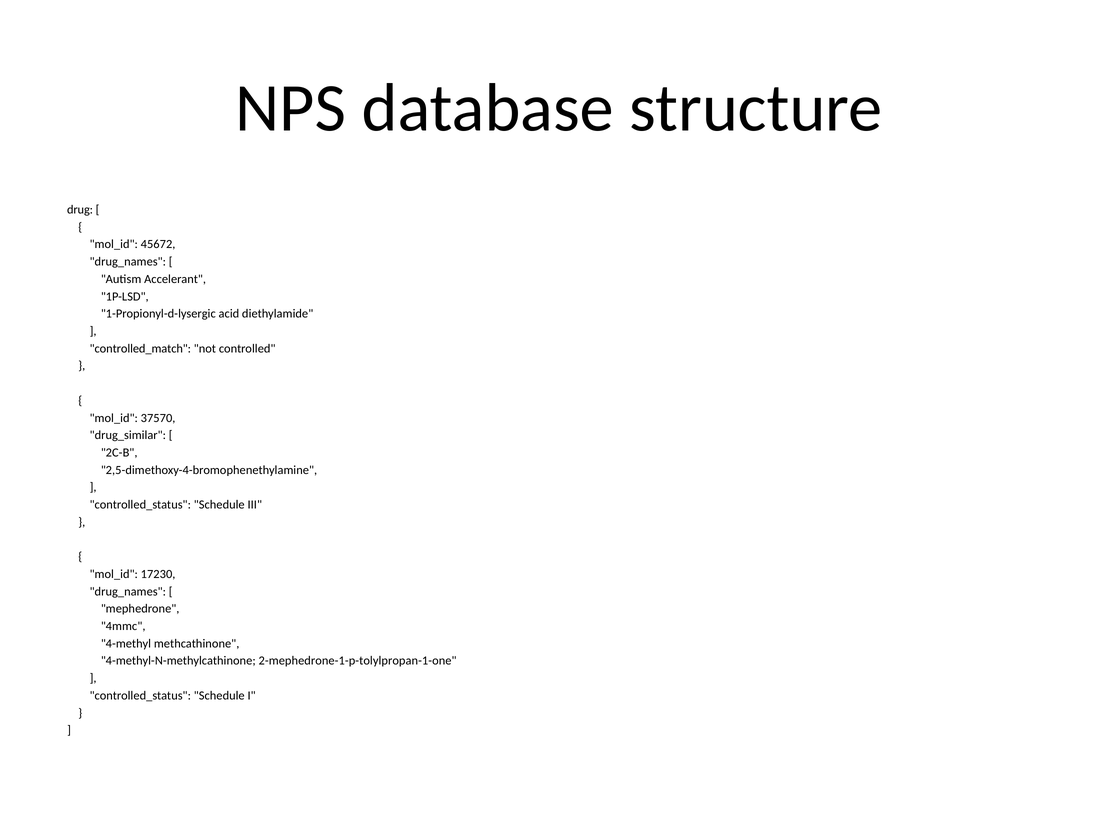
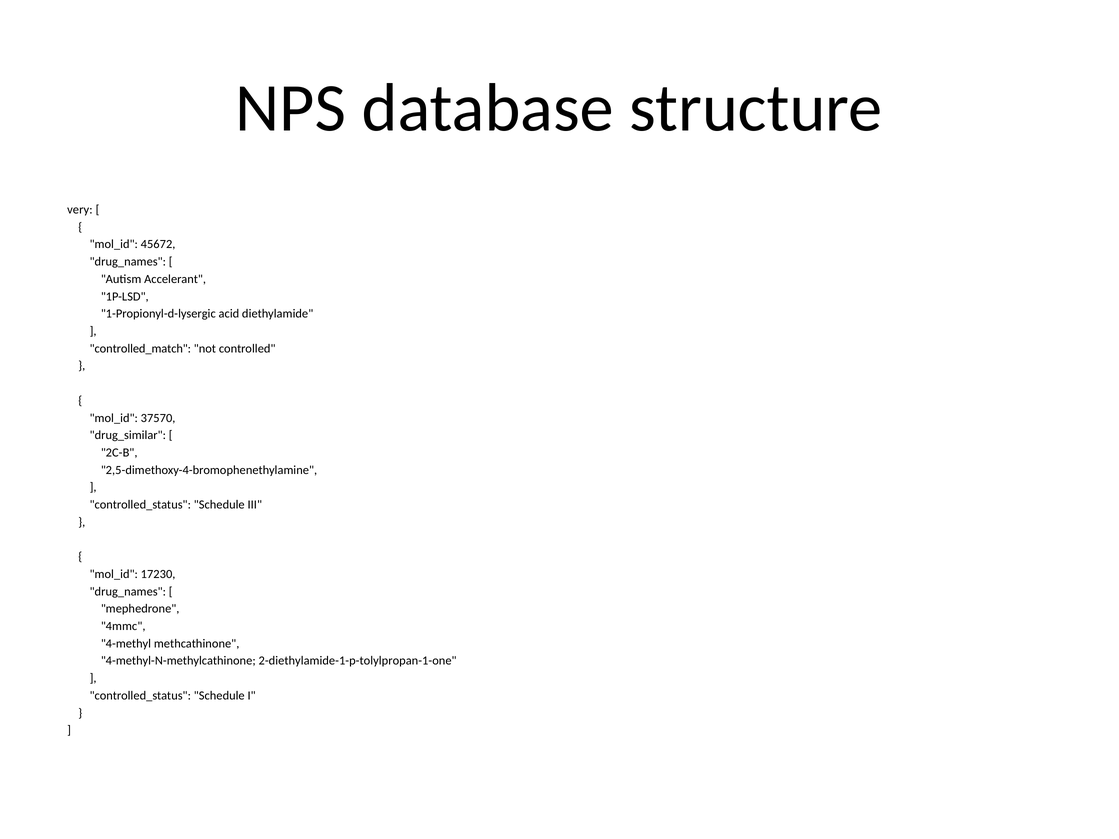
drug: drug -> very (80, 210)
2-mephedrone-1-p-tolylpropan-1-one: 2-mephedrone-1-p-tolylpropan-1-one -> 2-diethylamide-1-p-tolylpropan-1-one (358, 661)
